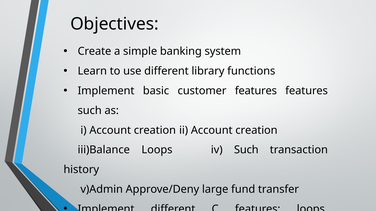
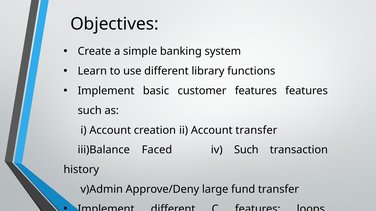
ii Account creation: creation -> transfer (256, 130)
iii)Balance Loops: Loops -> Faced (157, 150)
